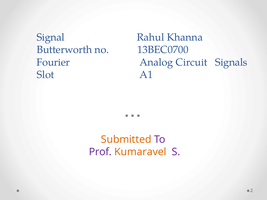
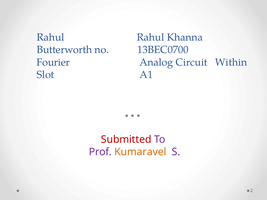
Signal: Signal -> Rahul (51, 37)
Signals: Signals -> Within (231, 62)
Submitted colour: orange -> red (126, 140)
